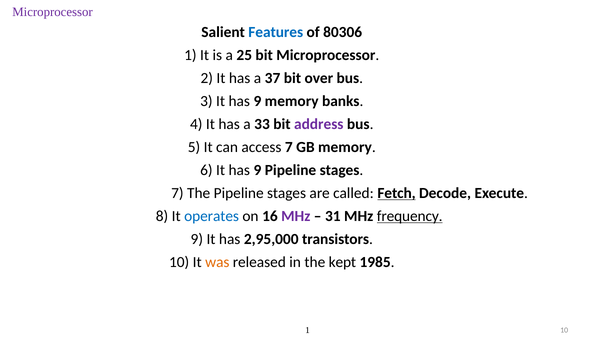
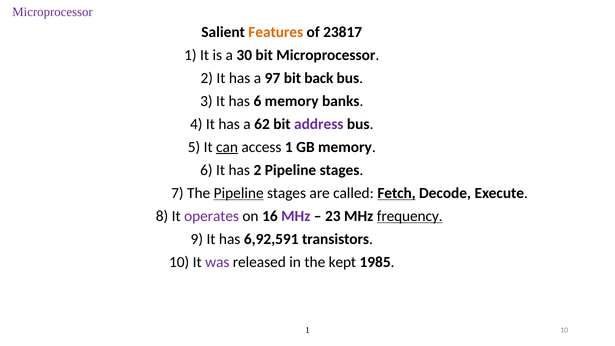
Features colour: blue -> orange (276, 32)
80306: 80306 -> 23817 (343, 32)
25: 25 -> 30 (244, 55)
37: 37 -> 97 (273, 78)
over: over -> back (319, 78)
3 It has 9: 9 -> 6 (257, 101)
33: 33 -> 62 (262, 124)
can underline: none -> present (227, 147)
access 7: 7 -> 1 (289, 147)
6 It has 9: 9 -> 2 (257, 170)
Pipeline underline: none -> present (239, 193)
operates colour: blue -> purple (212, 216)
31: 31 -> 23 (333, 216)
2,95,000: 2,95,000 -> 6,92,591 (271, 239)
was colour: orange -> purple (217, 262)
